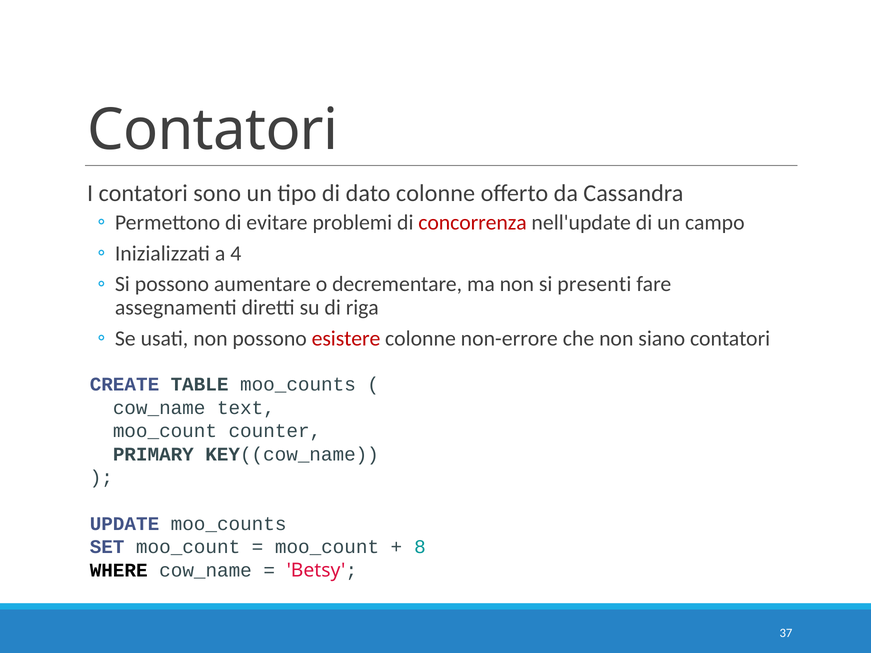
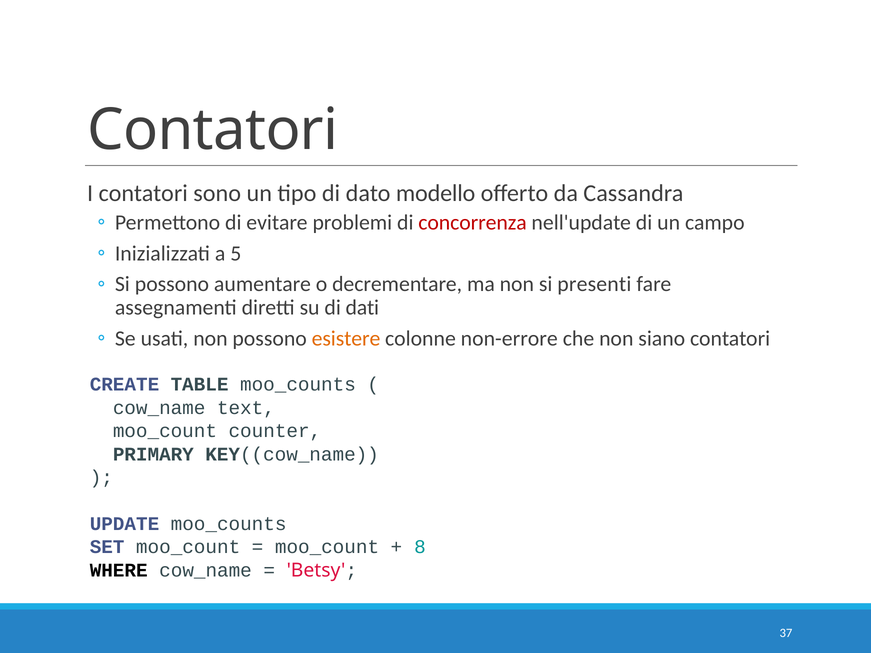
dato colonne: colonne -> modello (436, 193)
4: 4 -> 5 (236, 254)
riga: riga -> dati (362, 308)
esistere colour: red -> orange (346, 339)
